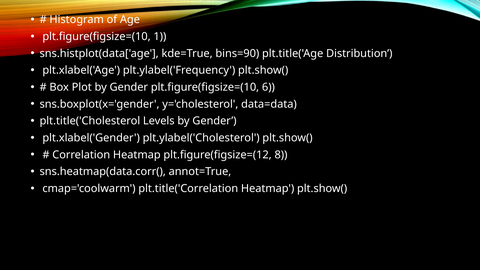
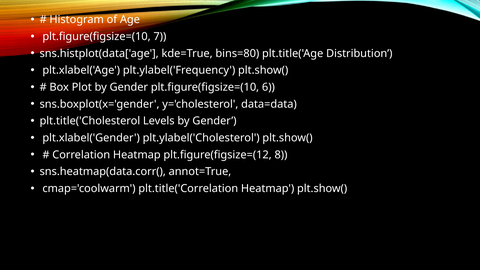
1: 1 -> 7 (160, 37)
bins=90: bins=90 -> bins=80 (237, 53)
